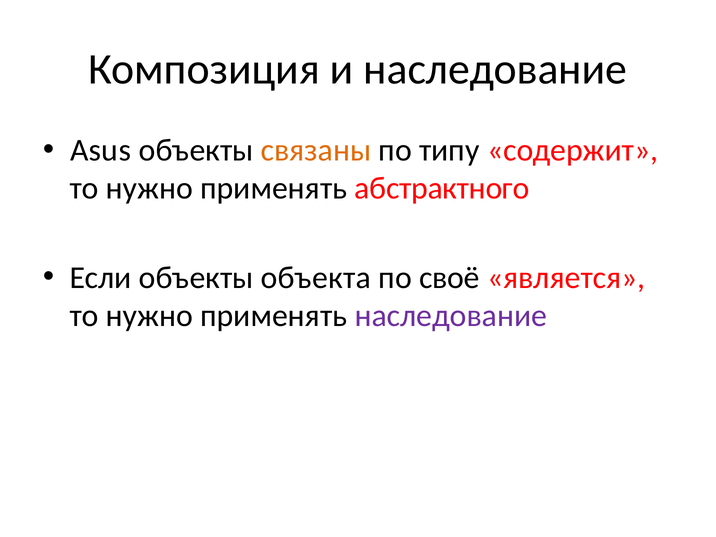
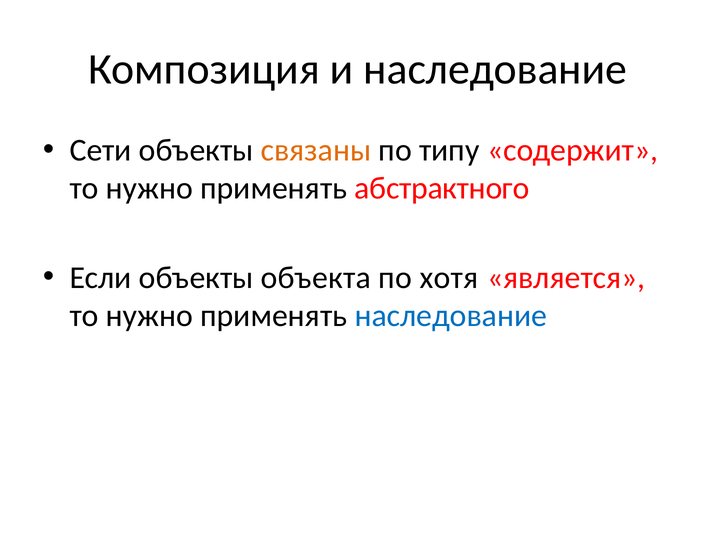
Asus: Asus -> Сети (101, 150)
своё: своё -> хотя (449, 278)
наследование colour: purple -> blue (451, 316)
